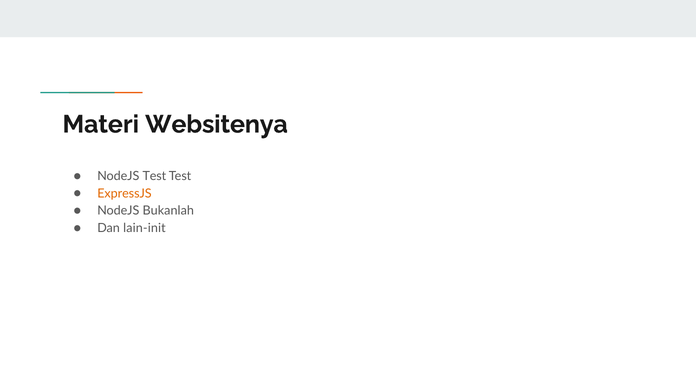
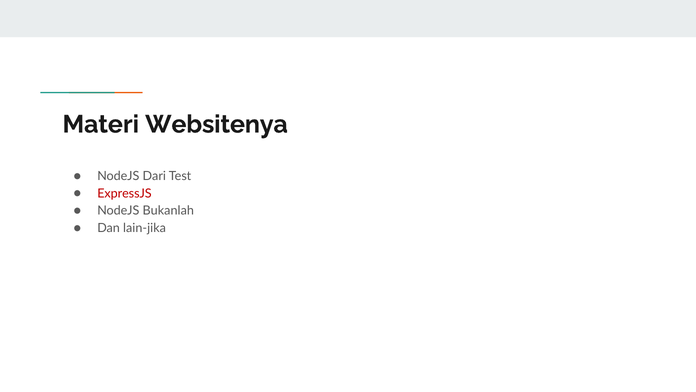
NodeJS Test: Test -> Dari (154, 176)
ExpressJS colour: orange -> red (124, 193)
lain-init: lain-init -> lain-jika (145, 228)
